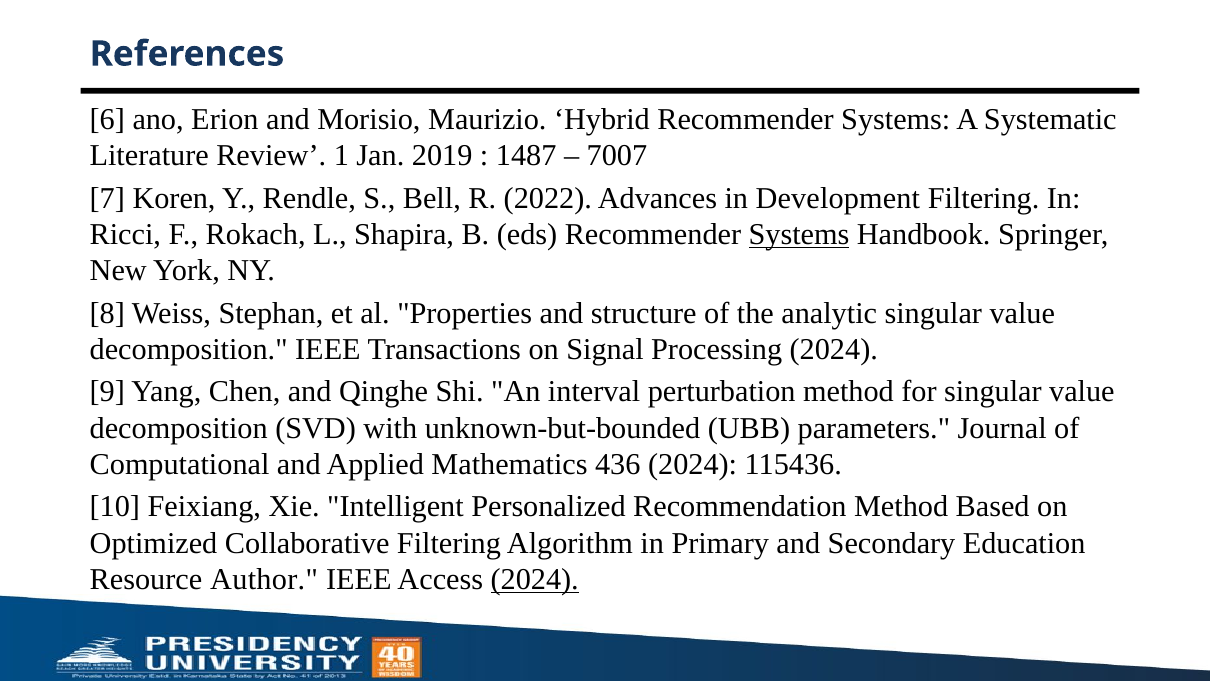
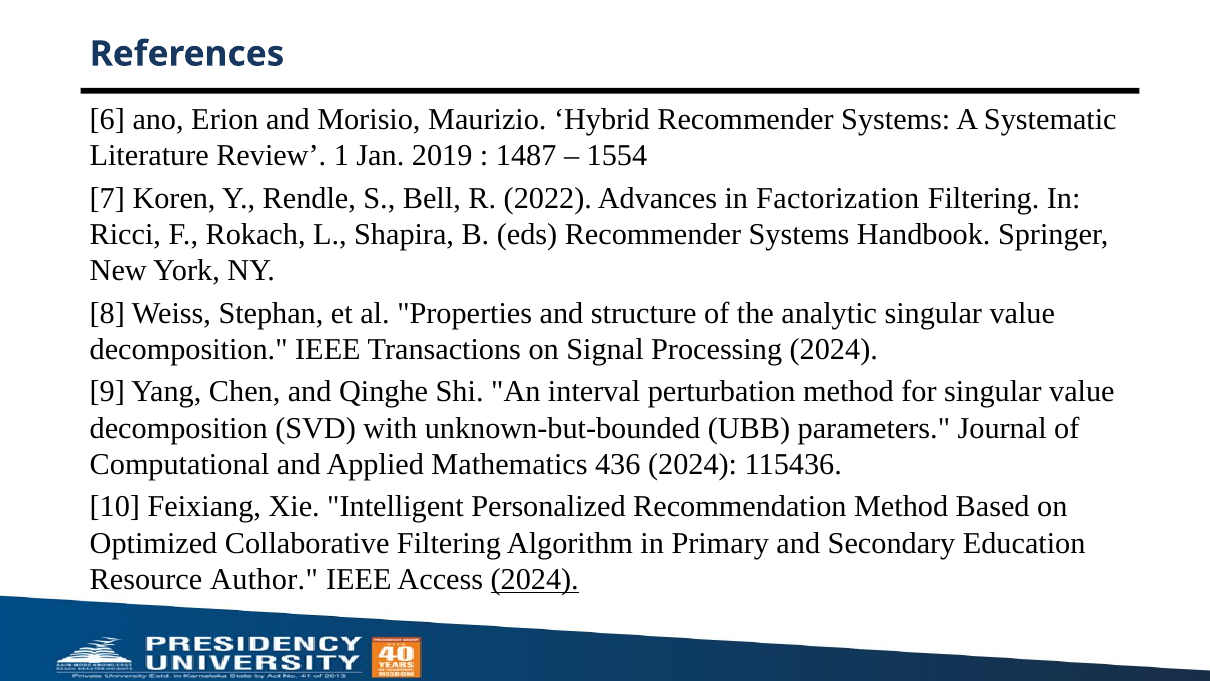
7007: 7007 -> 1554 (617, 156)
Development: Development -> Factorization (838, 198)
Systems underline: present -> none (799, 234)
